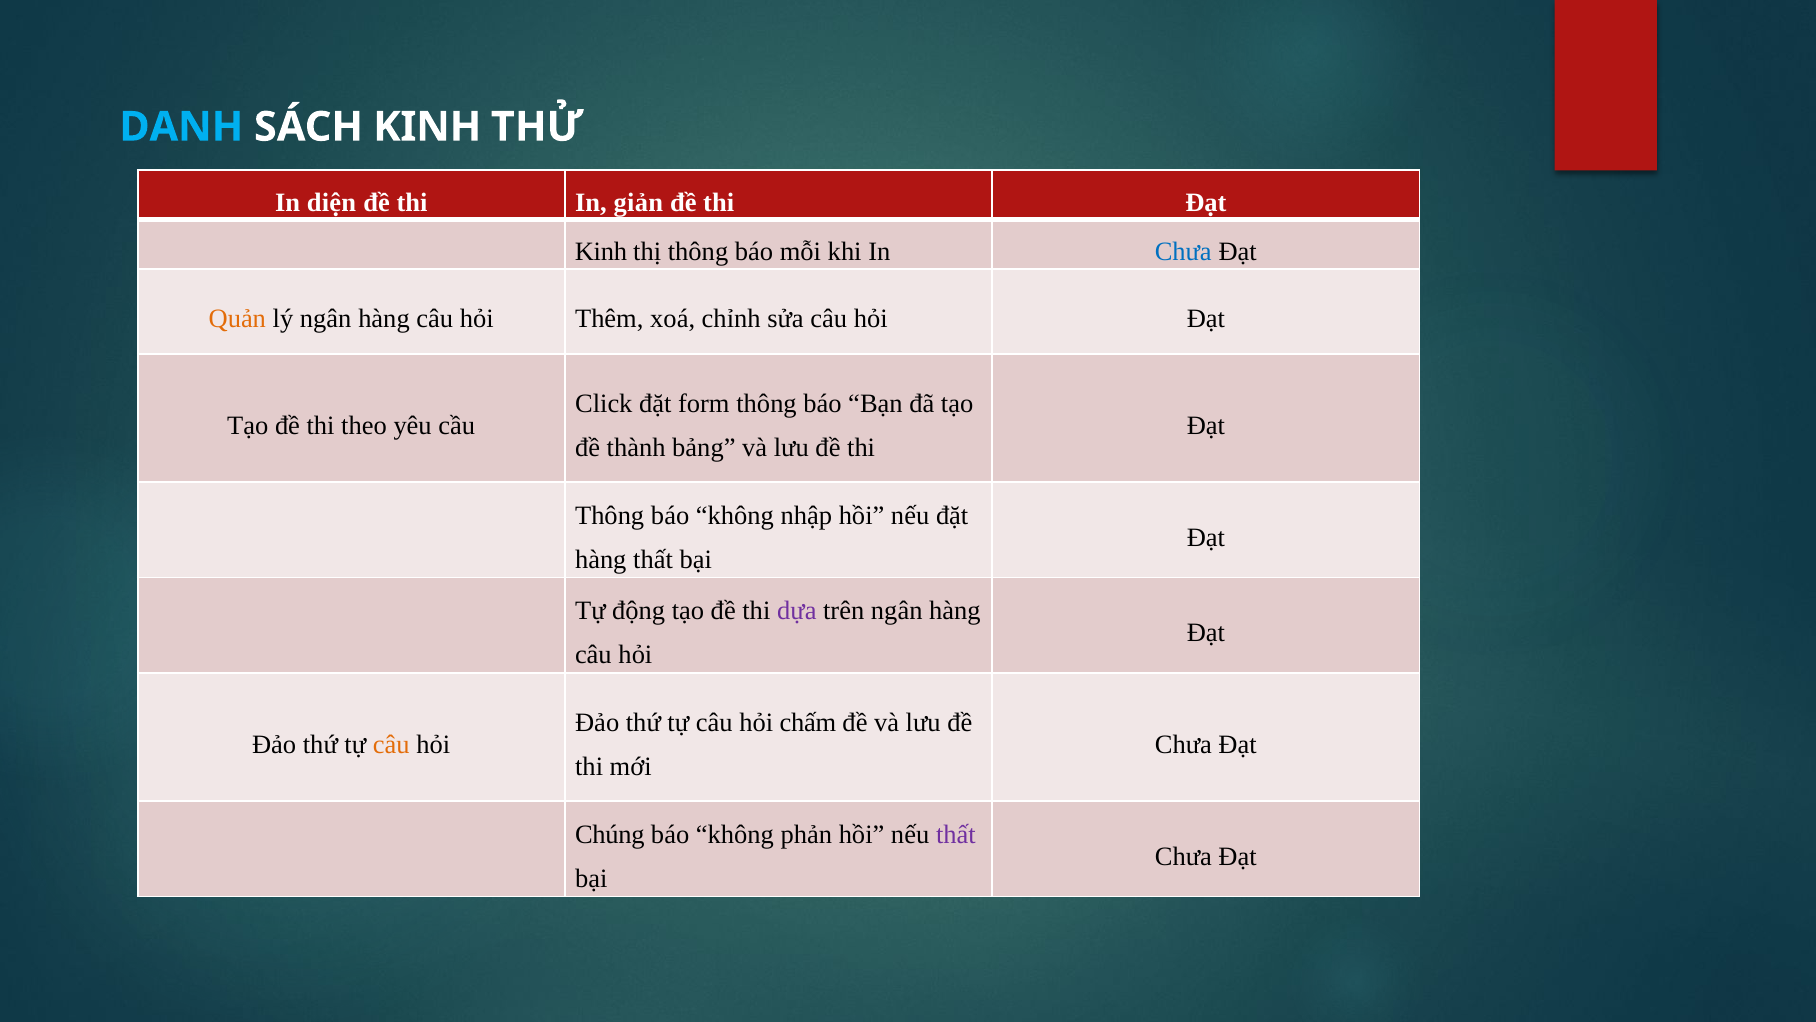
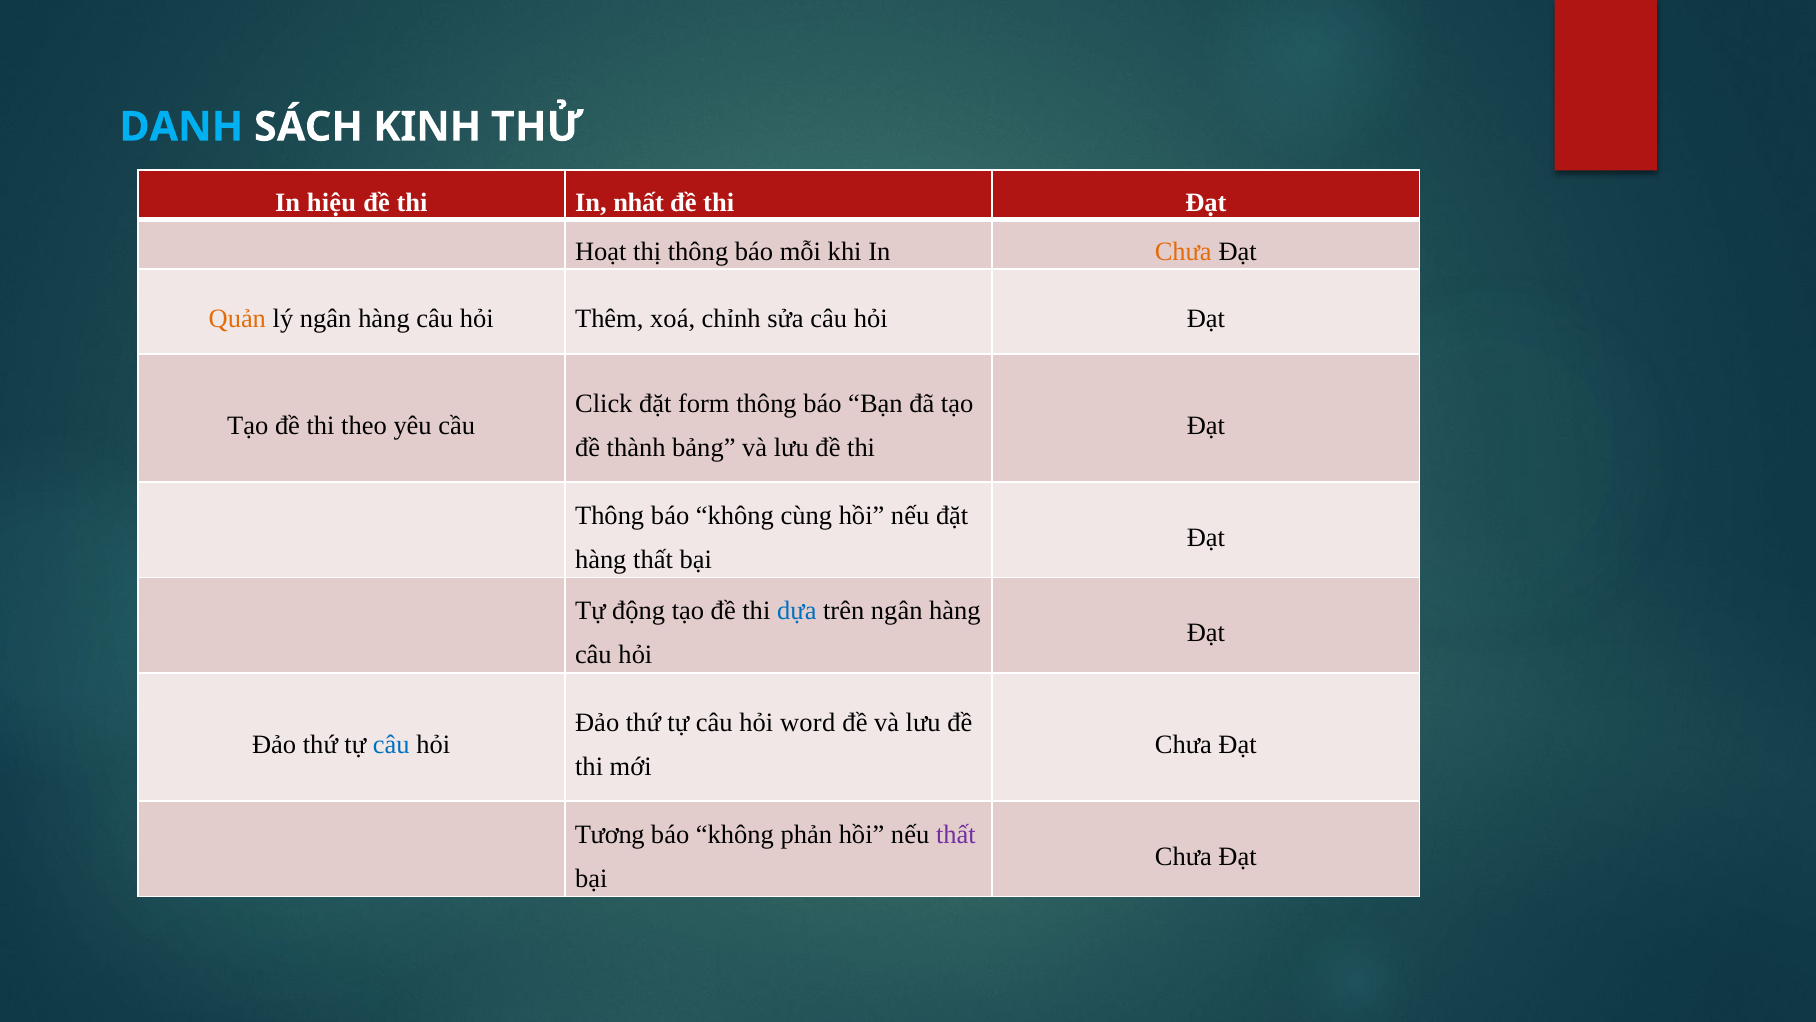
diện: diện -> hiệu (332, 202)
giản: giản -> nhất (639, 202)
Kinh: Kinh -> Hoạt (601, 252)
Chưa colour: blue -> orange (1183, 252)
nhập: nhập -> cùng (806, 515)
dựa colour: purple -> blue (797, 611)
chấm: chấm -> word (808, 722)
câu colour: orange -> blue (391, 744)
Chúng: Chúng -> Tương (610, 834)
